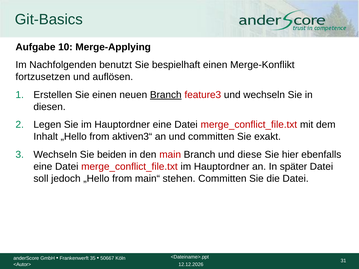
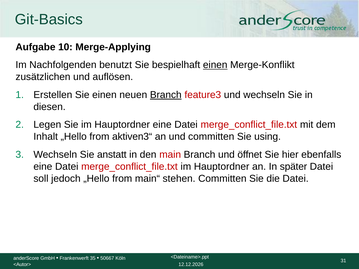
einen underline: none -> present (215, 65)
fortzusetzen: fortzusetzen -> zusätzlichen (43, 77)
exakt: exakt -> using (268, 137)
beiden: beiden -> anstatt (112, 155)
diese: diese -> öffnet (250, 155)
